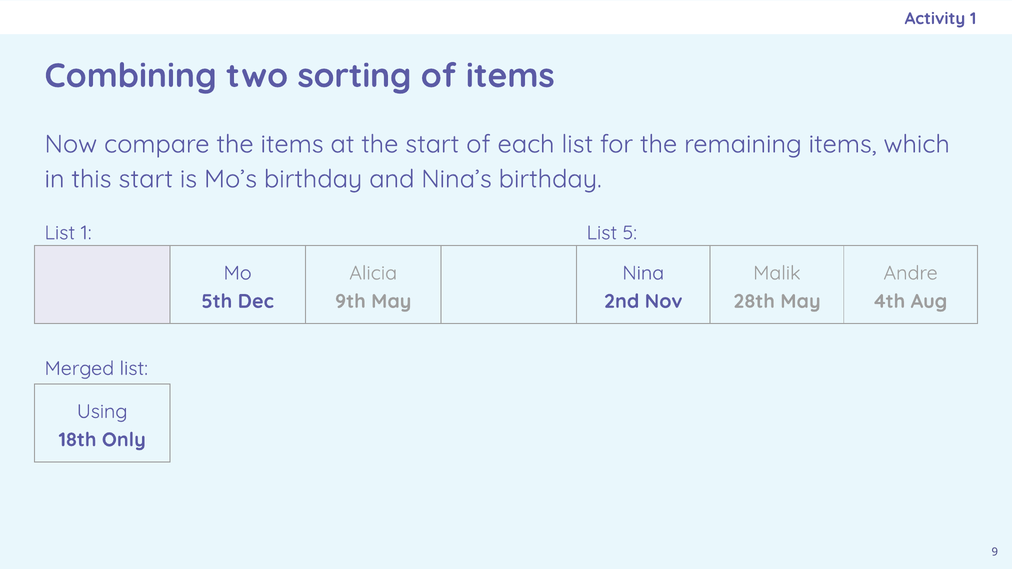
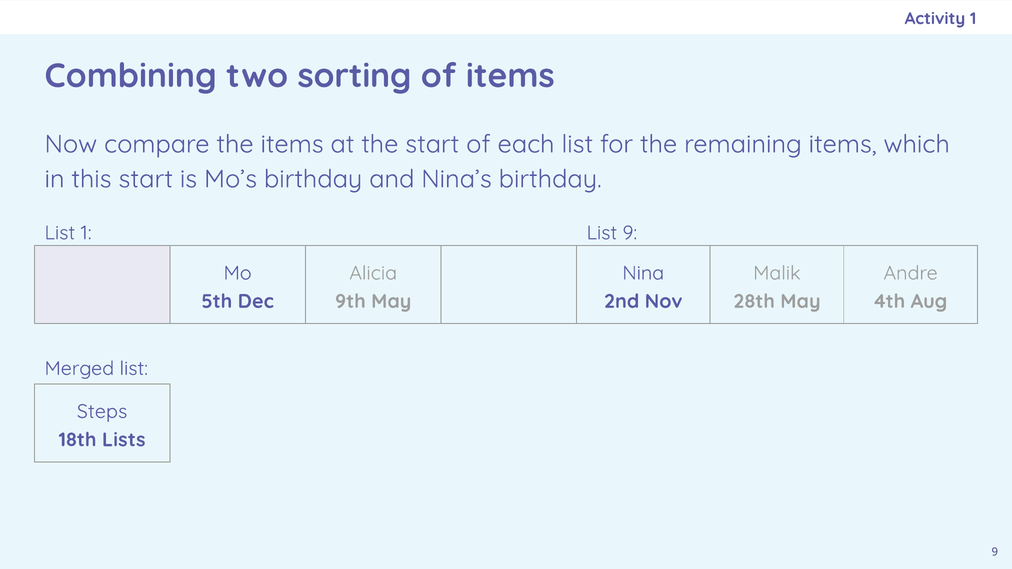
List 5: 5 -> 9 (630, 233)
Using: Using -> Steps (102, 412)
Only: Only -> Lists (124, 440)
